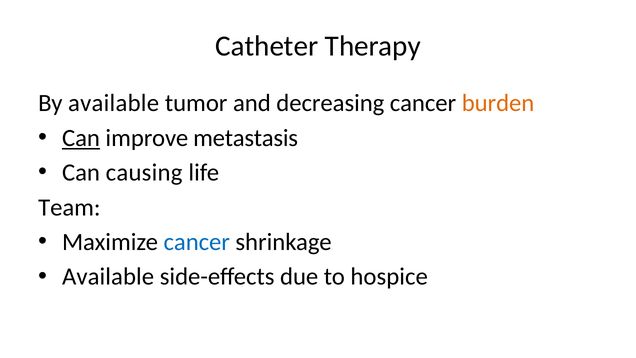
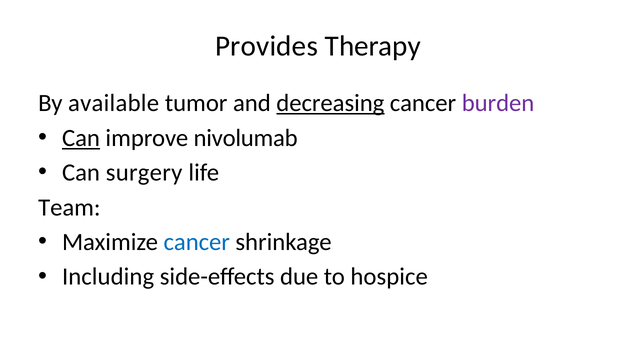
Catheter: Catheter -> Provides (267, 46)
decreasing underline: none -> present (330, 103)
burden colour: orange -> purple (498, 103)
metastasis: metastasis -> nivolumab (246, 138)
causing: causing -> surgery (144, 173)
Available: Available -> Including (108, 277)
